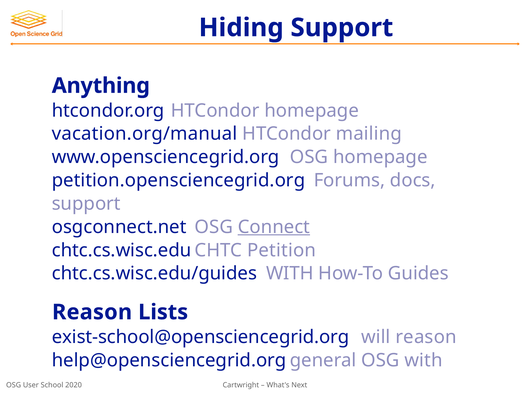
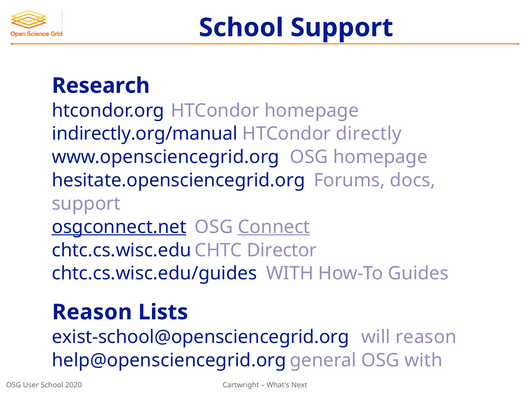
Hiding: Hiding -> School (241, 28)
Anything: Anything -> Research (101, 86)
vacation.org/manual: vacation.org/manual -> indirectly.org/manual (145, 134)
mailing: mailing -> directly (369, 134)
petition.opensciencegrid.org: petition.opensciencegrid.org -> hesitate.opensciencegrid.org (179, 181)
osgconnect.net underline: none -> present (119, 227)
Petition: Petition -> Director (282, 251)
